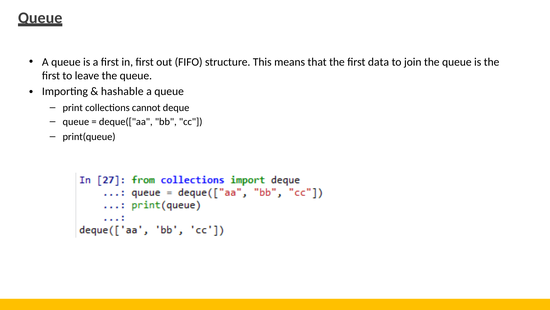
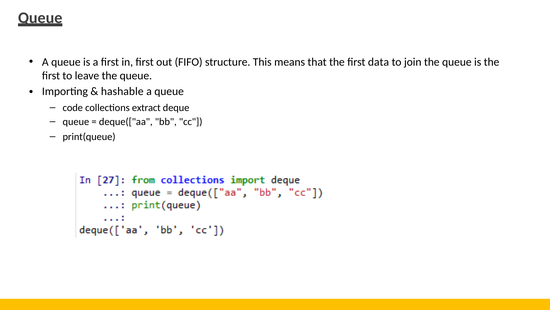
print: print -> code (73, 107)
cannot: cannot -> extract (146, 107)
